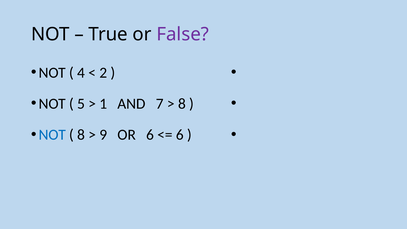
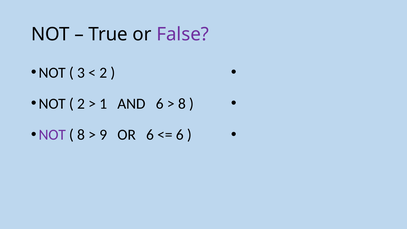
4: 4 -> 3 (81, 73)
5: 5 -> 2 (81, 104)
AND 7: 7 -> 6 (160, 104)
NOT colour: blue -> purple (52, 135)
